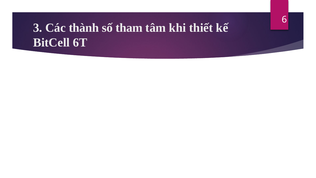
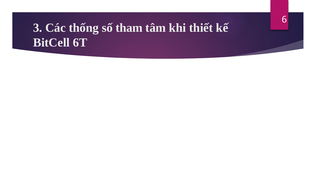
thành: thành -> thống (84, 28)
